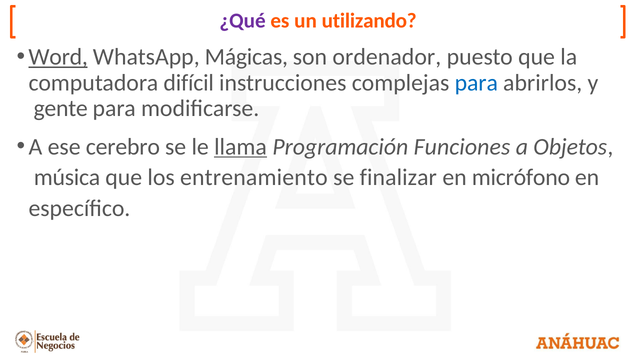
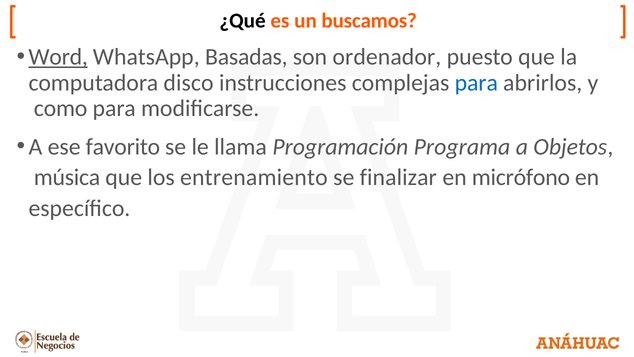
¿Qué colour: purple -> black (243, 21)
utilizando: utilizando -> buscamos (369, 21)
Mágicas: Mágicas -> Basadas (246, 57)
difícil: difícil -> disco (189, 83)
gente: gente -> como (61, 108)
cerebro: cerebro -> favorito (123, 147)
llama underline: present -> none (240, 147)
Funciones: Funciones -> Programa (462, 147)
